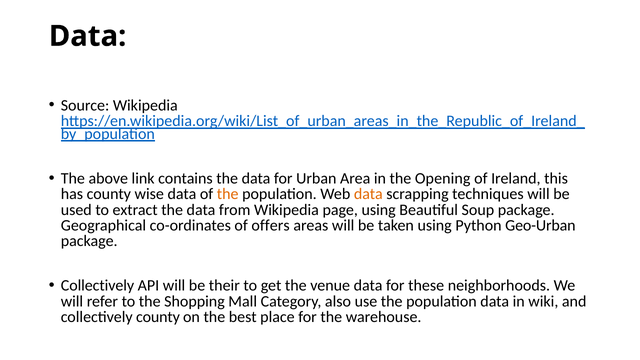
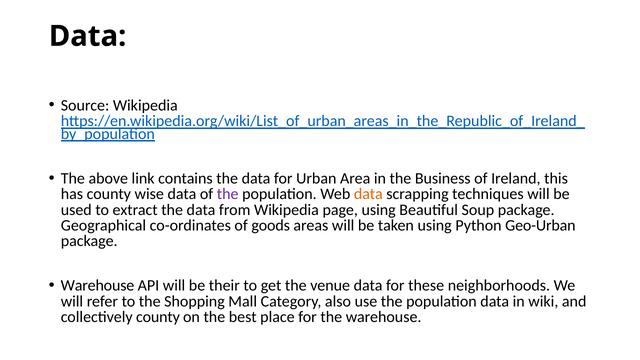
Opening: Opening -> Business (443, 179)
the colour: orange -> purple (228, 194)
offers: offers -> goods (271, 225)
Collectively: Collectively -> Warehouse (98, 286)
